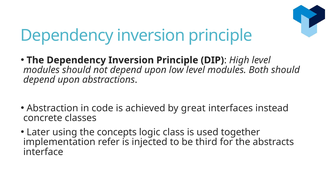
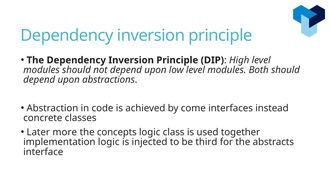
great: great -> come (193, 109)
using: using -> more (65, 133)
implementation refer: refer -> logic (109, 143)
